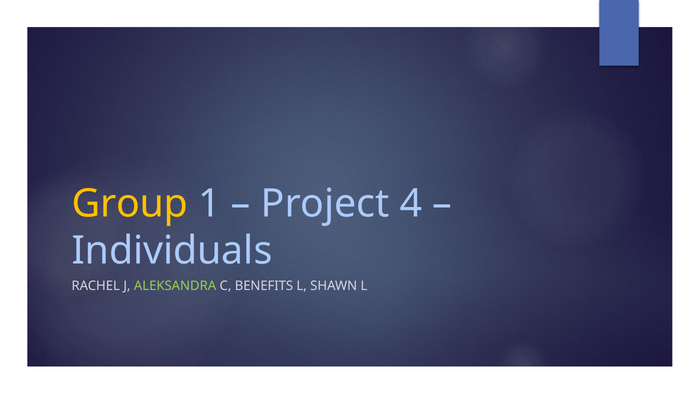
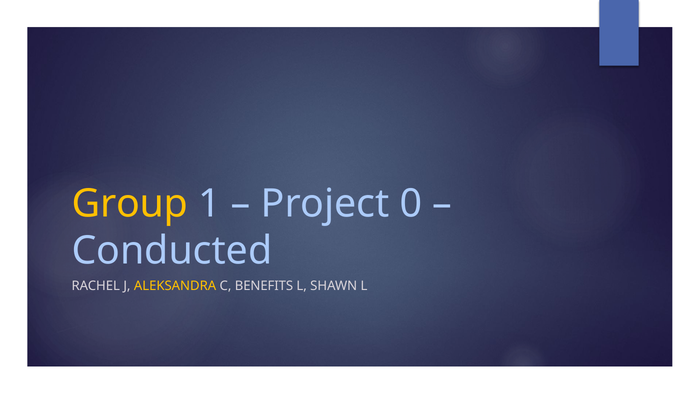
4: 4 -> 0 (411, 204)
Individuals: Individuals -> Conducted (172, 251)
ALEKSANDRA colour: light green -> yellow (175, 286)
